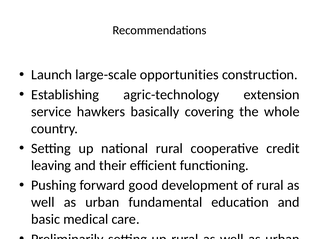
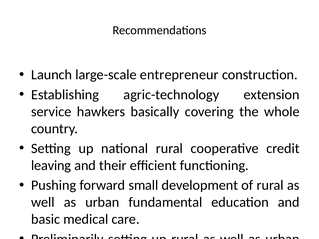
opportunities: opportunities -> entrepreneur (179, 75)
good: good -> small (143, 186)
